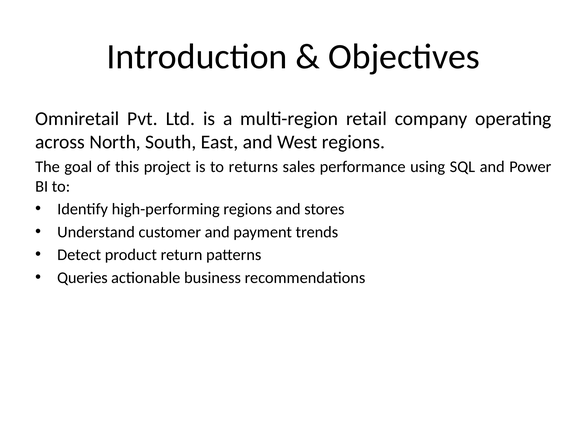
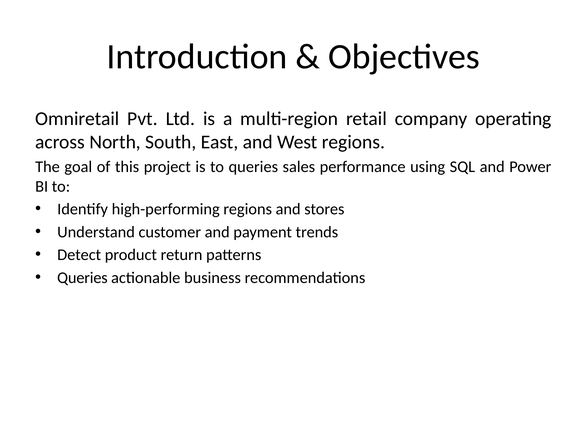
to returns: returns -> queries (253, 167)
